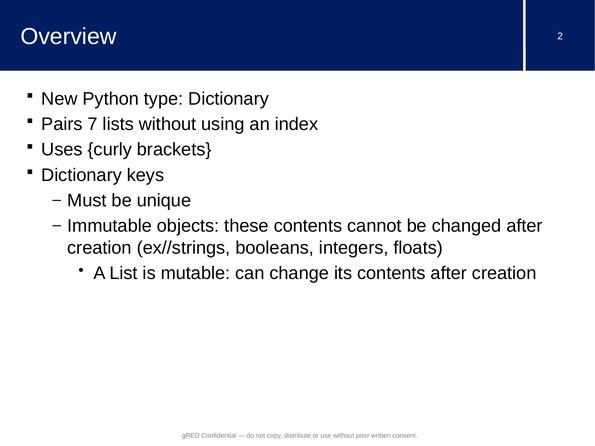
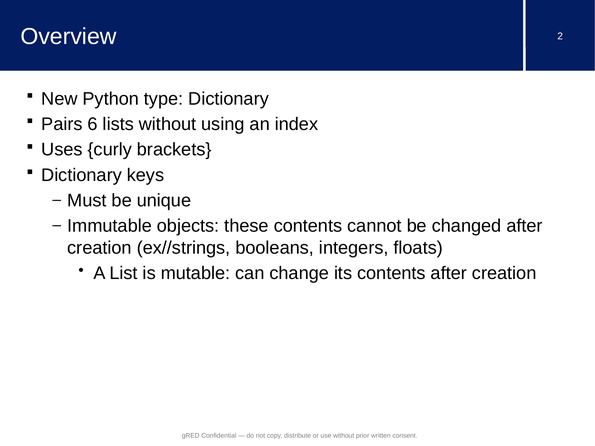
7: 7 -> 6 (93, 124)
